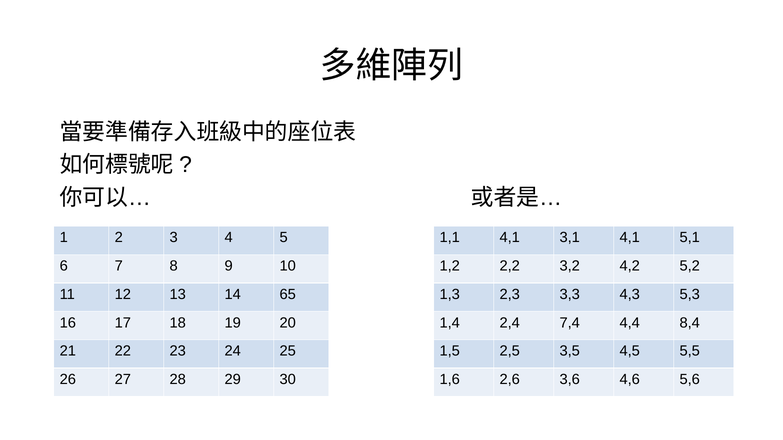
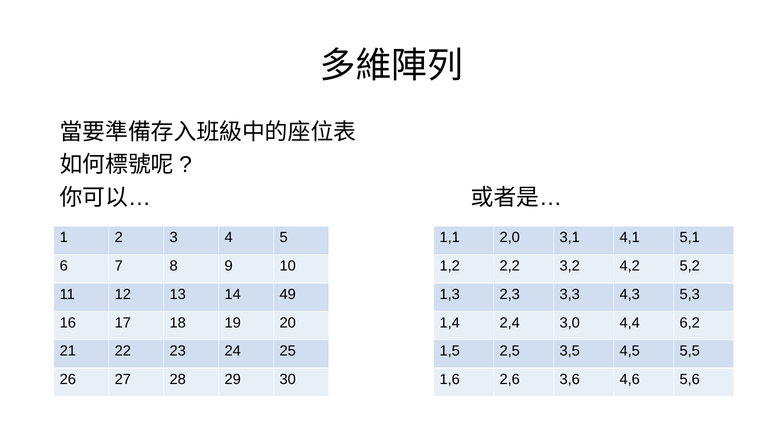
1,1 4,1: 4,1 -> 2,0 (510, 238)
65: 65 -> 49 (288, 295)
7,4: 7,4 -> 3,0 (570, 323)
8,4: 8,4 -> 6,2 (690, 323)
